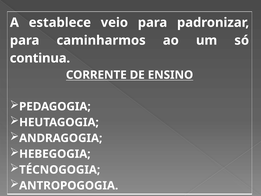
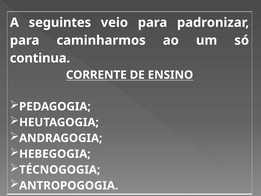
establece: establece -> seguintes (60, 23)
